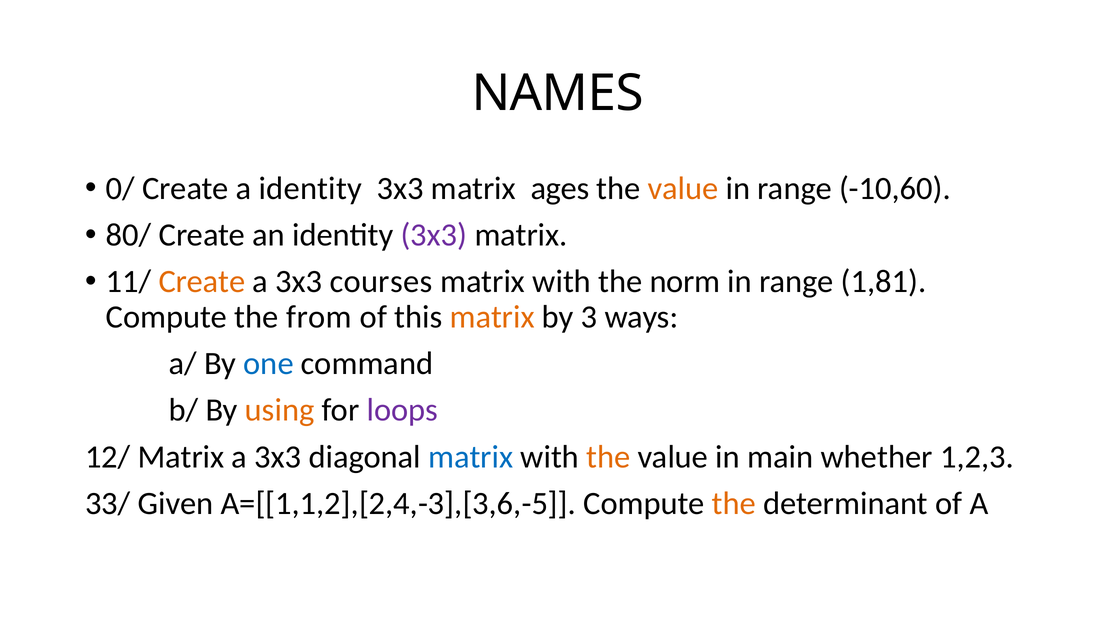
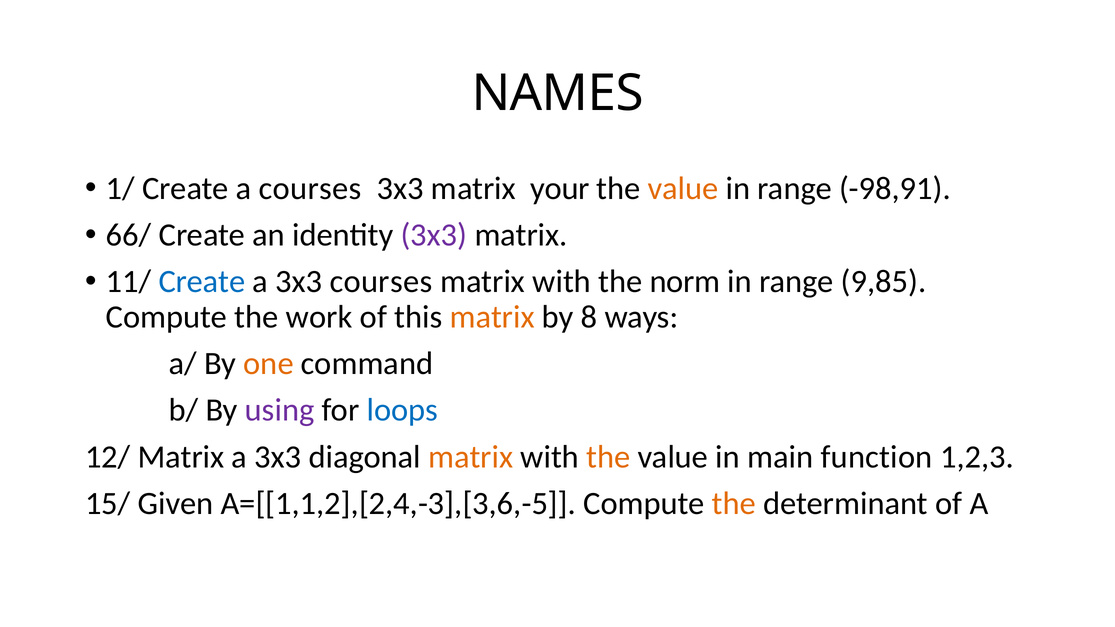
0/: 0/ -> 1/ (120, 188)
a identity: identity -> courses (310, 188)
ages: ages -> your (560, 188)
-10,60: -10,60 -> -98,91 (895, 188)
80/: 80/ -> 66/ (129, 235)
Create colour: orange -> blue (202, 282)
1,81: 1,81 -> 9,85 (884, 282)
from: from -> work (319, 317)
3: 3 -> 8 (589, 317)
one colour: blue -> orange (269, 364)
using colour: orange -> purple (280, 410)
loops colour: purple -> blue (402, 410)
matrix colour: blue -> orange (471, 457)
whether: whether -> function (877, 457)
33/: 33/ -> 15/ (108, 504)
